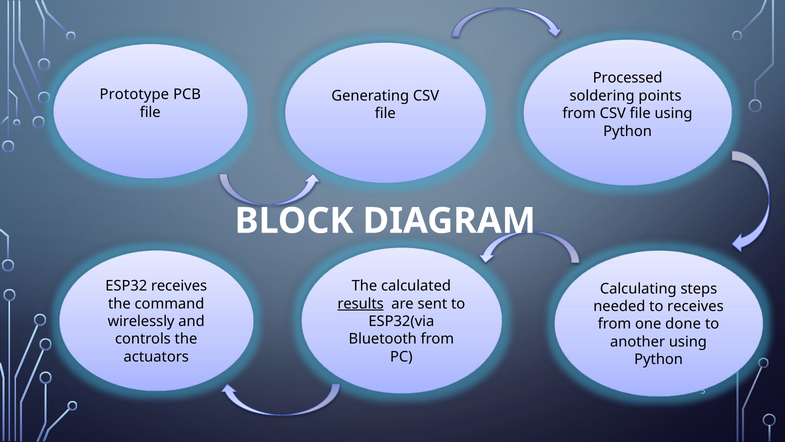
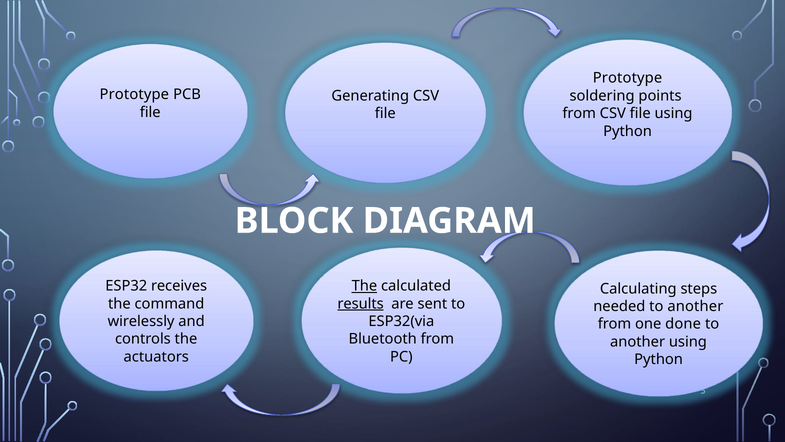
Processed: Processed -> Prototype (628, 78)
The underline: none -> present (364, 286)
needed to receives: receives -> another (695, 306)
